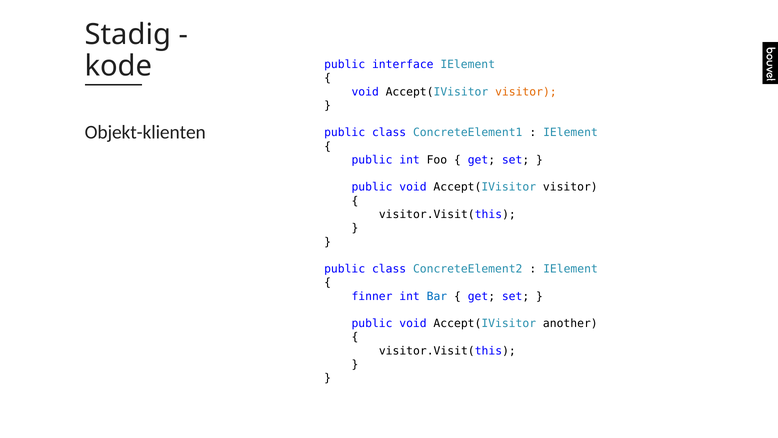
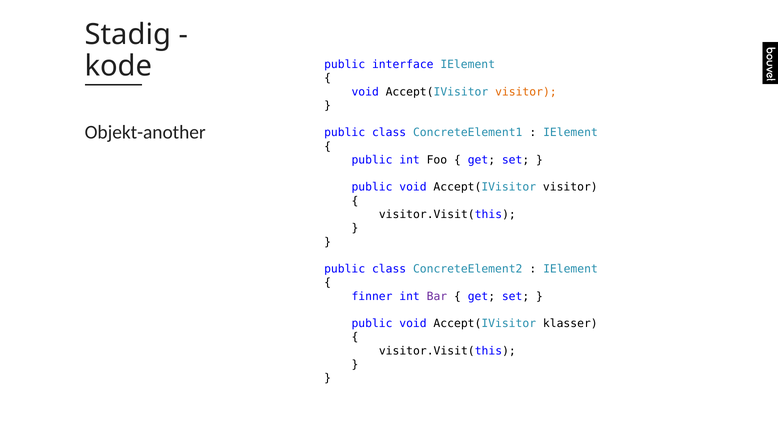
Objekt-klienten: Objekt-klienten -> Objekt-another (145, 132)
Bar colour: blue -> purple (437, 296)
another: another -> klasser (570, 323)
